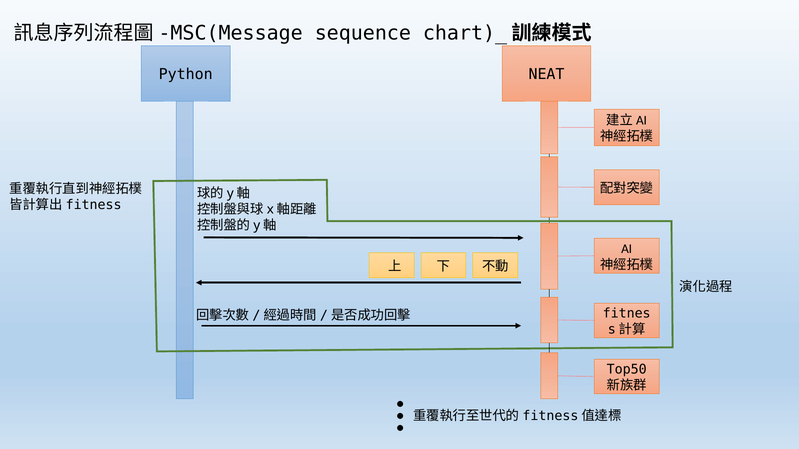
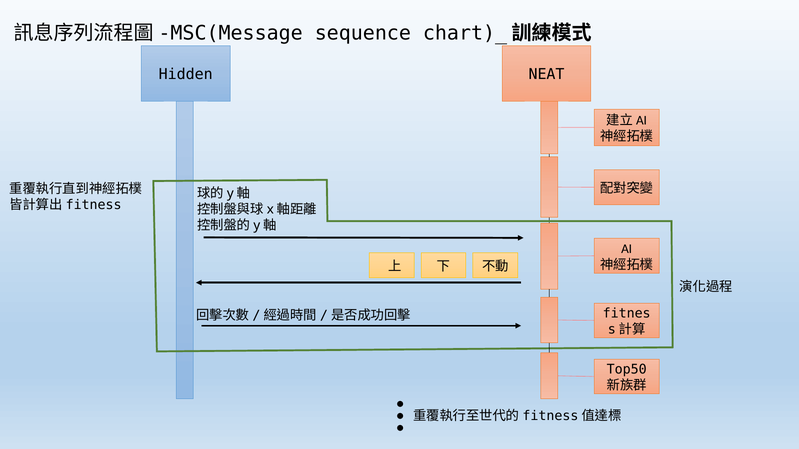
Python: Python -> Hidden (186, 75)
